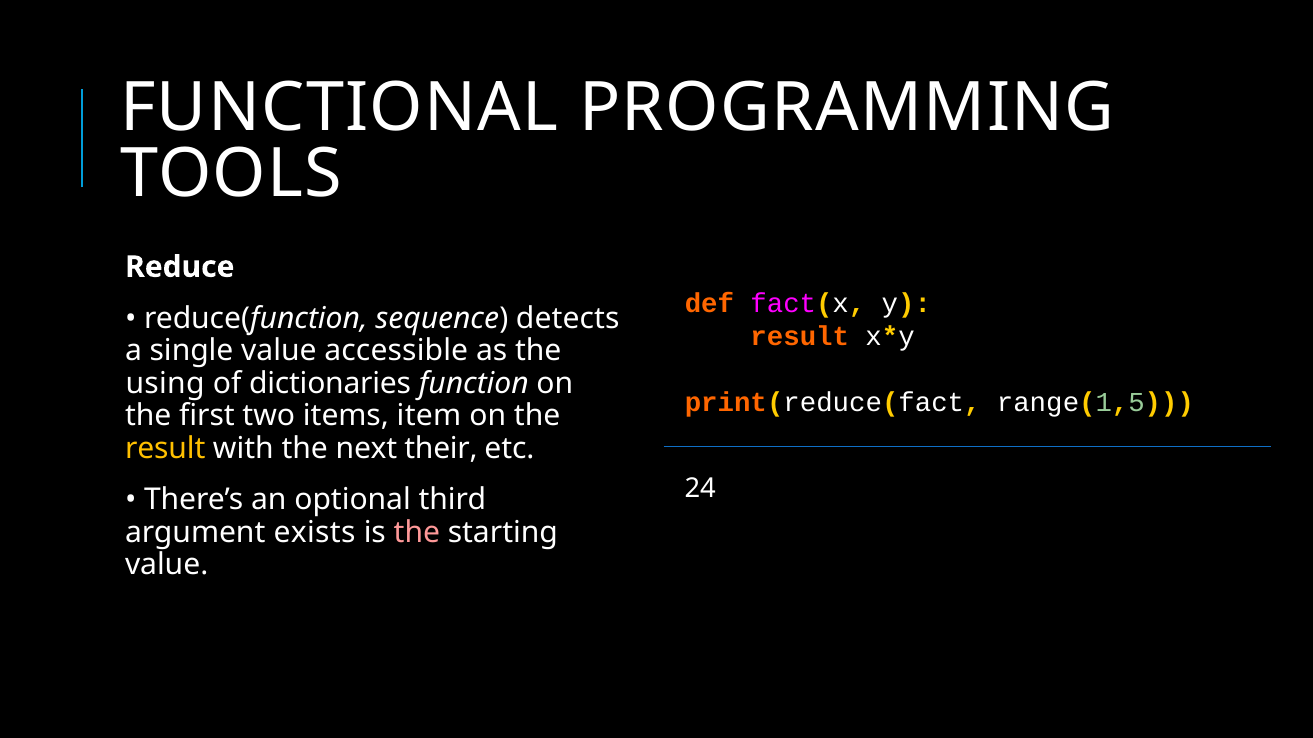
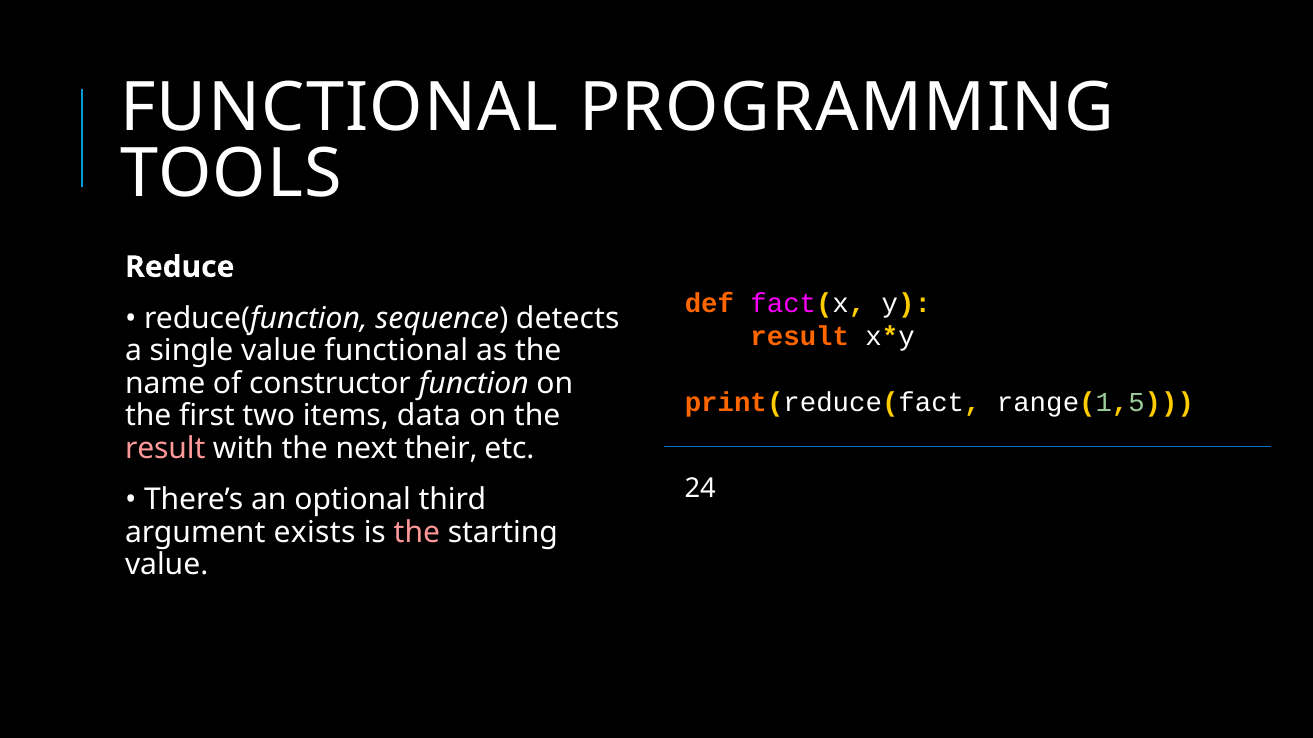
value accessible: accessible -> functional (396, 351)
using: using -> name (165, 384)
dictionaries: dictionaries -> constructor (330, 384)
item: item -> data (429, 416)
result colour: yellow -> pink (165, 449)
